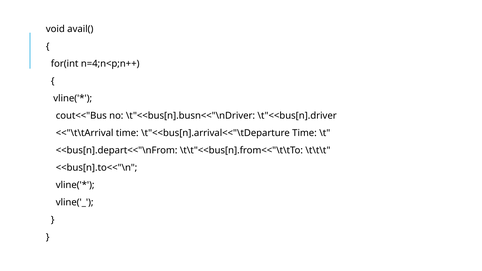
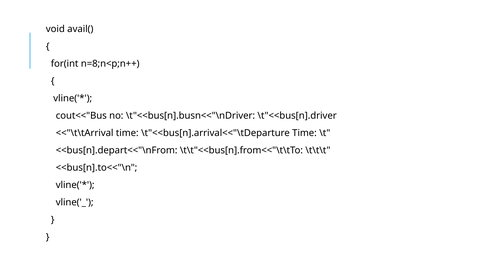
n=4;n<p;n++: n=4;n<p;n++ -> n=8;n<p;n++ (110, 64)
